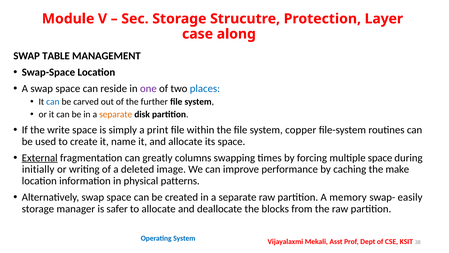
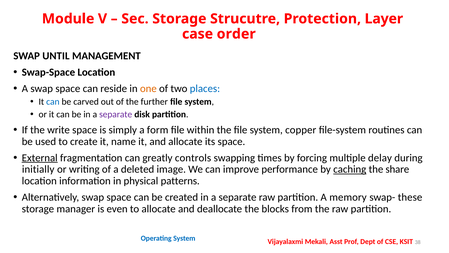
along: along -> order (236, 34)
TABLE: TABLE -> UNTIL (56, 56)
one colour: purple -> orange (148, 88)
separate colour: orange -> purple (116, 114)
print: print -> form (158, 130)
columns: columns -> controls (193, 158)
multiple space: space -> delay (380, 158)
caching underline: none -> present (350, 169)
make: make -> share (397, 169)
easily: easily -> these (410, 197)
safer: safer -> even (117, 209)
